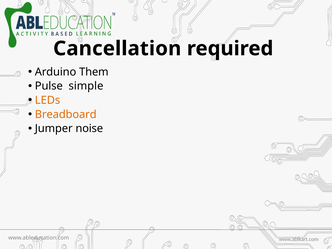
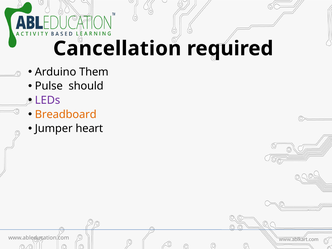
simple: simple -> should (86, 86)
LEDs colour: orange -> purple (48, 100)
noise: noise -> heart (89, 129)
